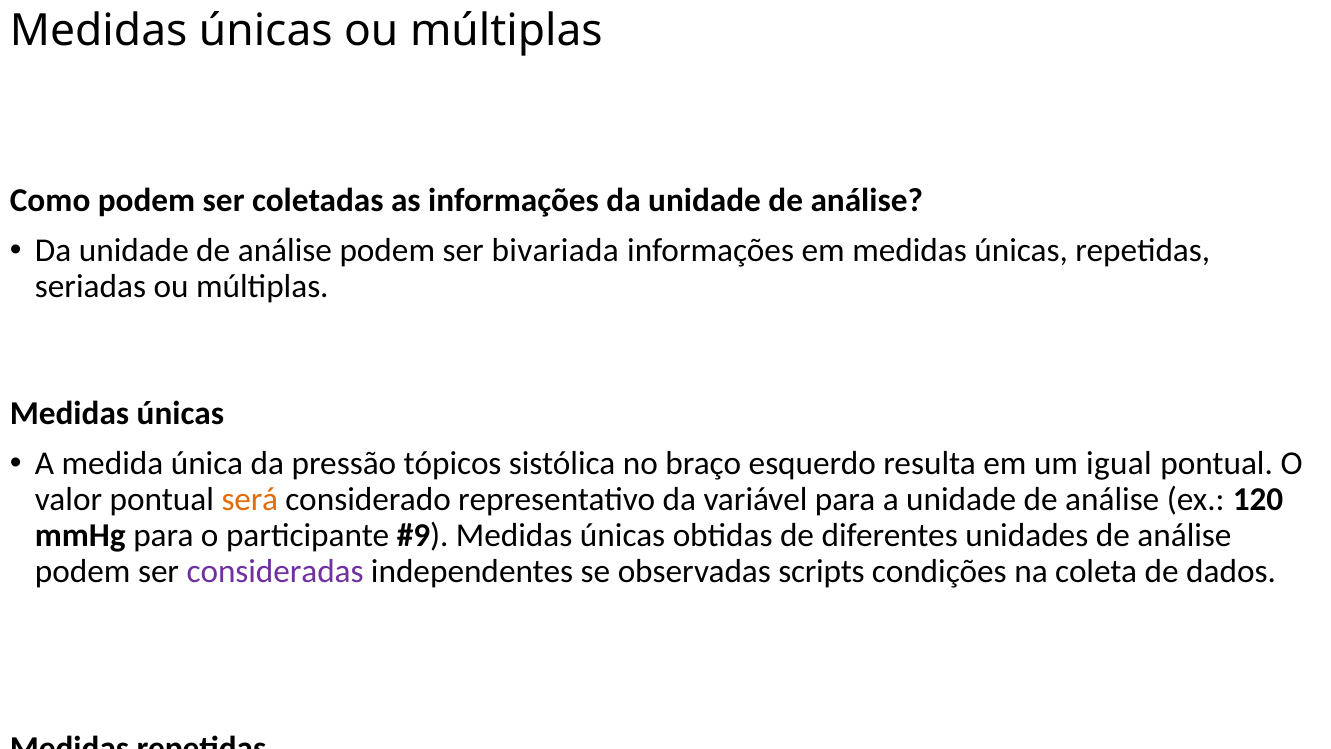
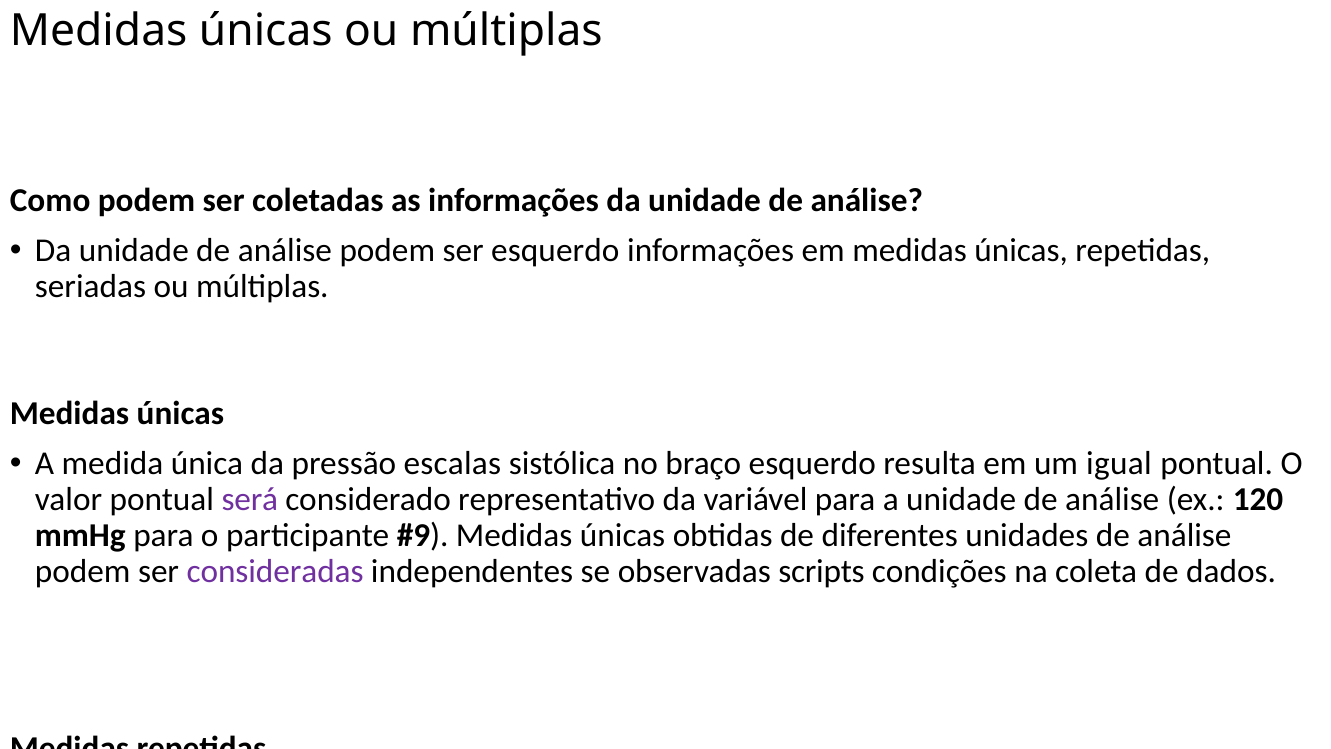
ser bivariada: bivariada -> esquerdo (555, 250)
tópicos: tópicos -> escalas (452, 463)
será colour: orange -> purple (250, 499)
